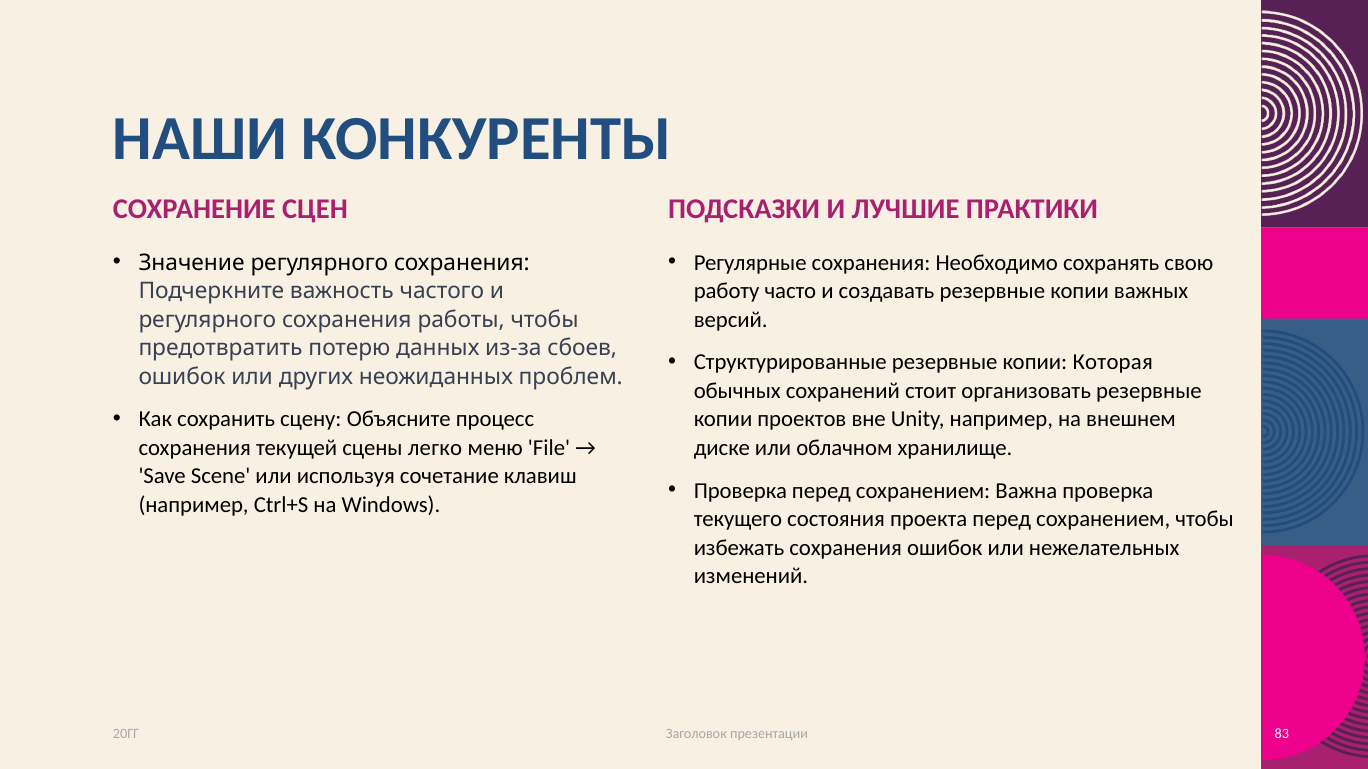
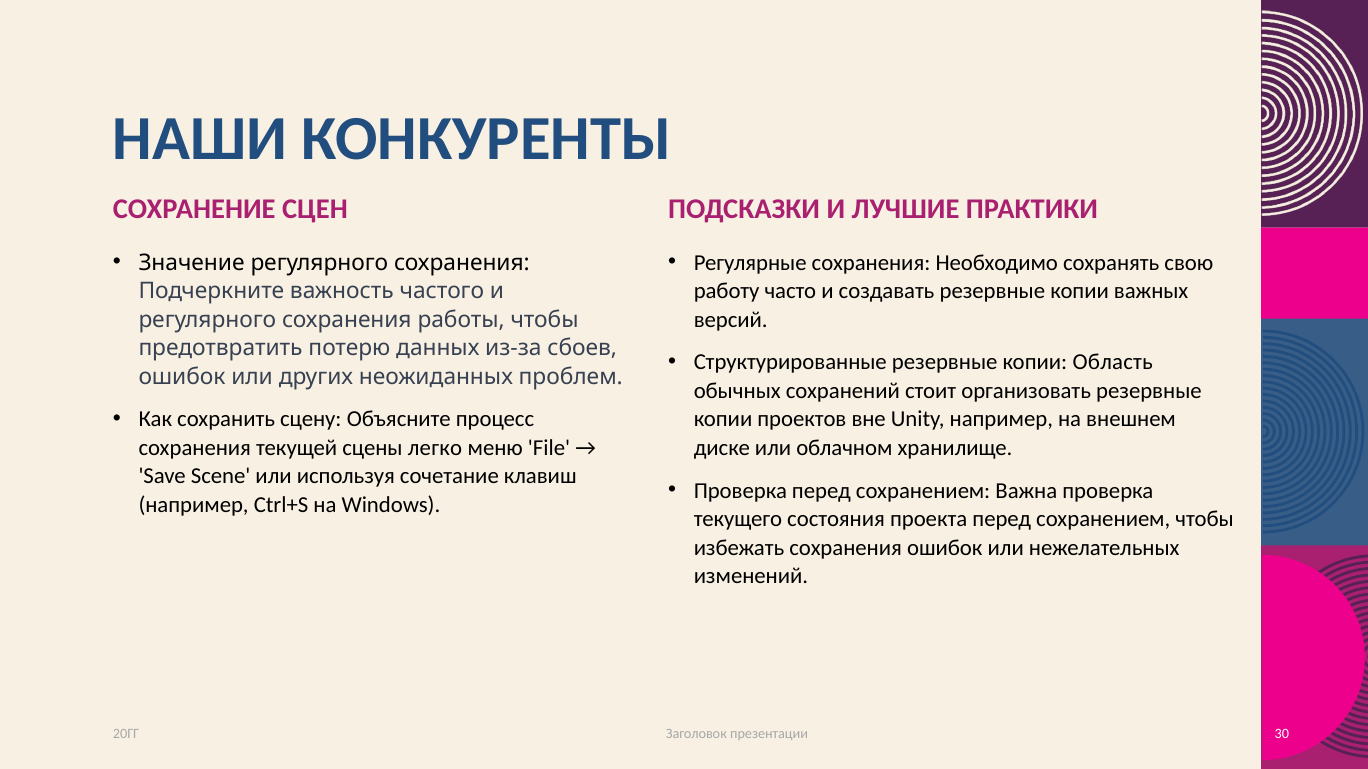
Которая: Которая -> Область (1113, 363)
83: 83 -> 30 (1282, 735)
